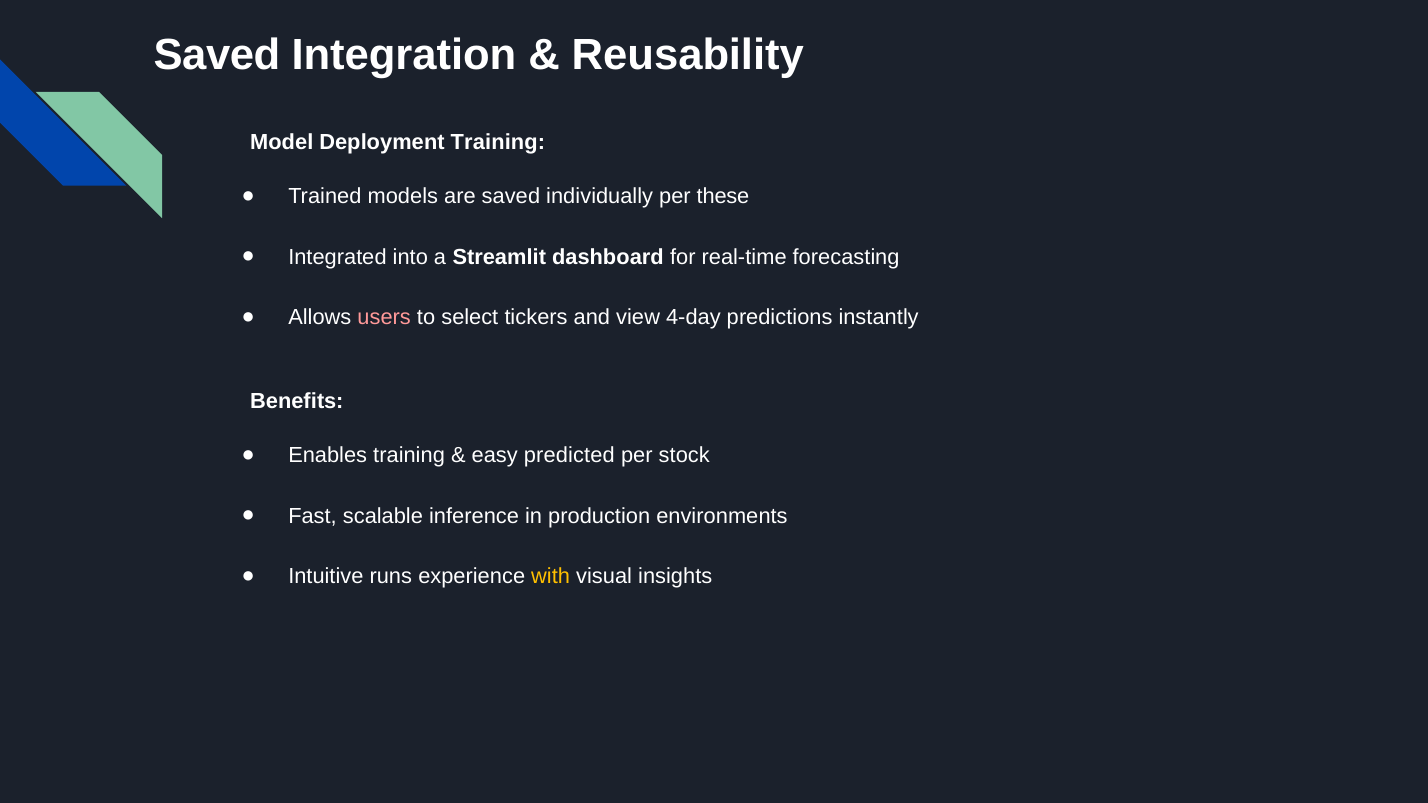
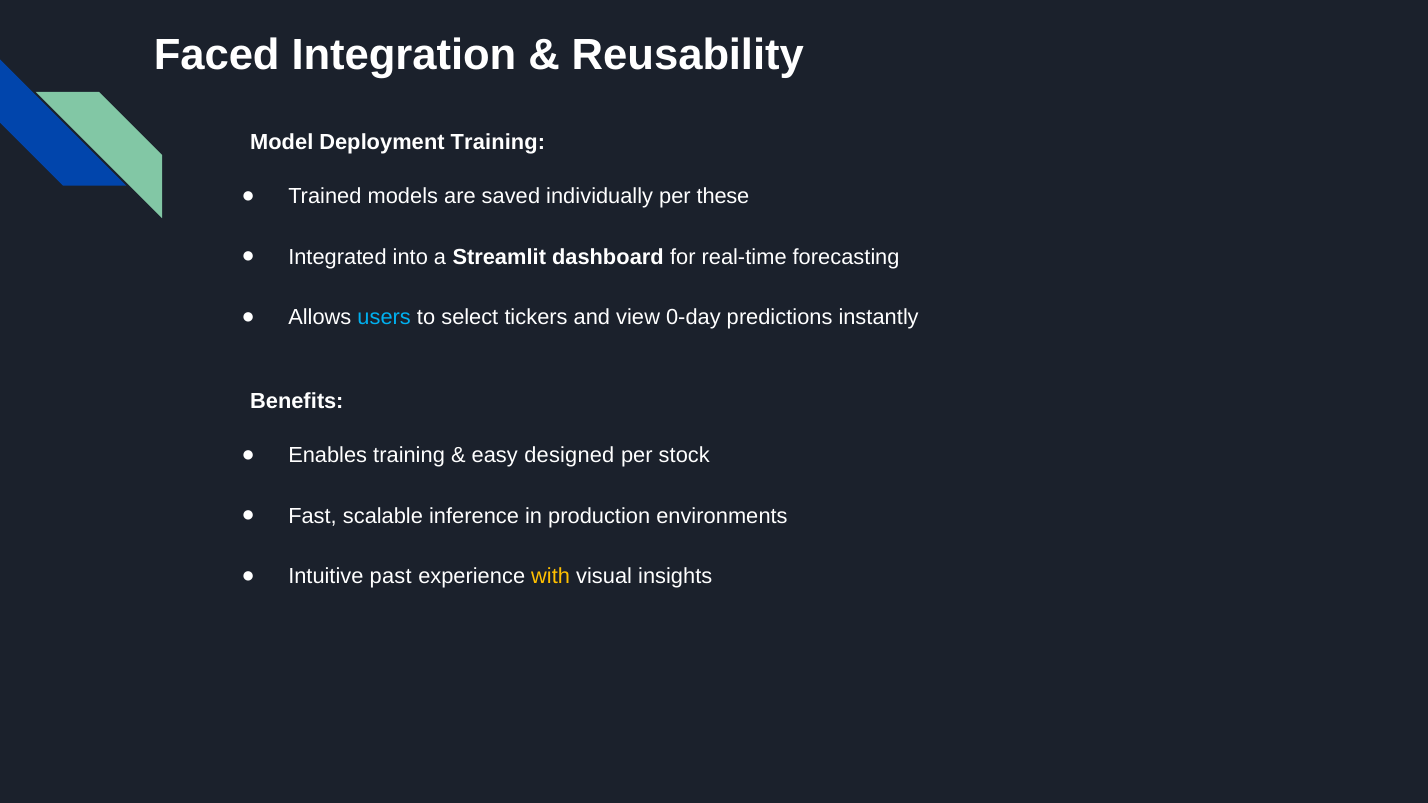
Saved: Saved -> Faced (217, 55)
users colour: pink -> light blue (384, 318)
4-day: 4-day -> 0-day (693, 318)
predicted: predicted -> designed (569, 456)
runs: runs -> past (391, 576)
